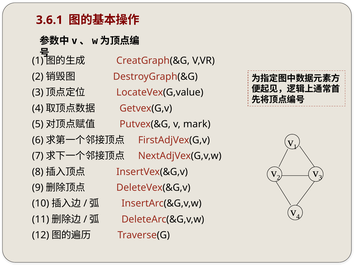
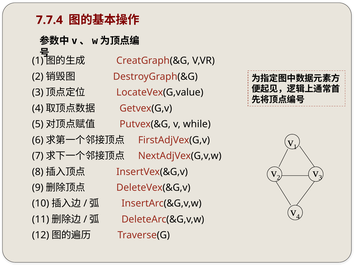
3.6.1: 3.6.1 -> 7.7.4 (49, 20)
mark: mark -> while (197, 124)
